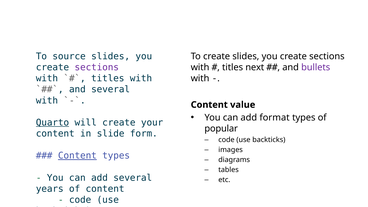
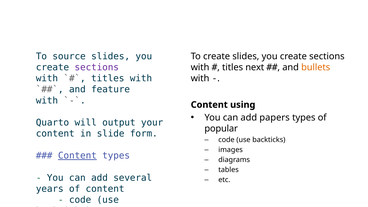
bullets colour: purple -> orange (316, 67)
and several: several -> feature (111, 89)
value: value -> using (243, 105)
format: format -> papers (275, 118)
Quarto underline: present -> none (52, 123)
will create: create -> output (119, 123)
